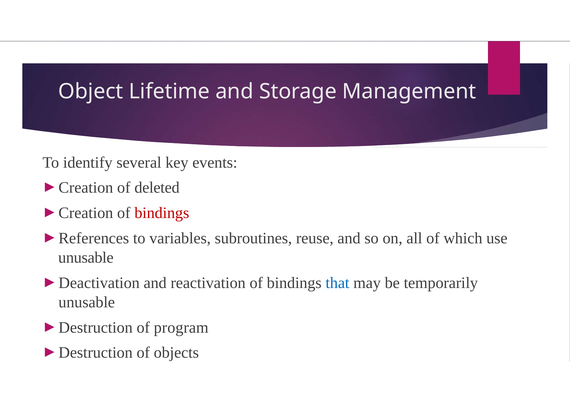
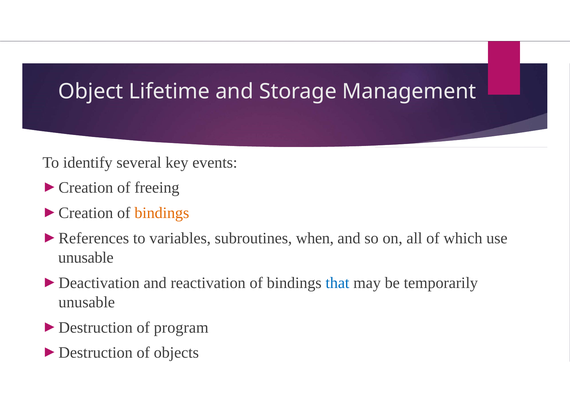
deleted: deleted -> freeing (157, 188)
bindings colour: red -> orange (162, 213)
reuse: reuse -> when (315, 238)
